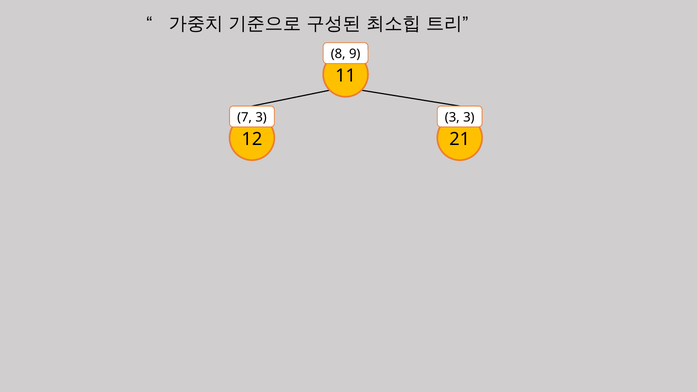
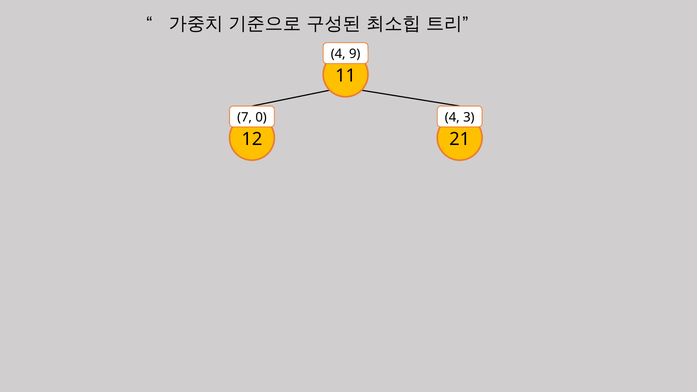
8: 8 -> 4 (338, 54)
7 3: 3 -> 0 (261, 117)
3: 3 -> 4 (452, 117)
